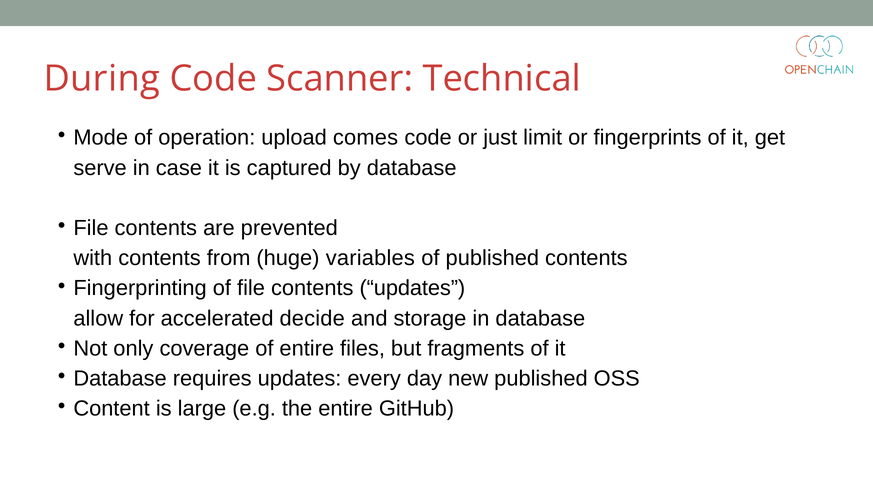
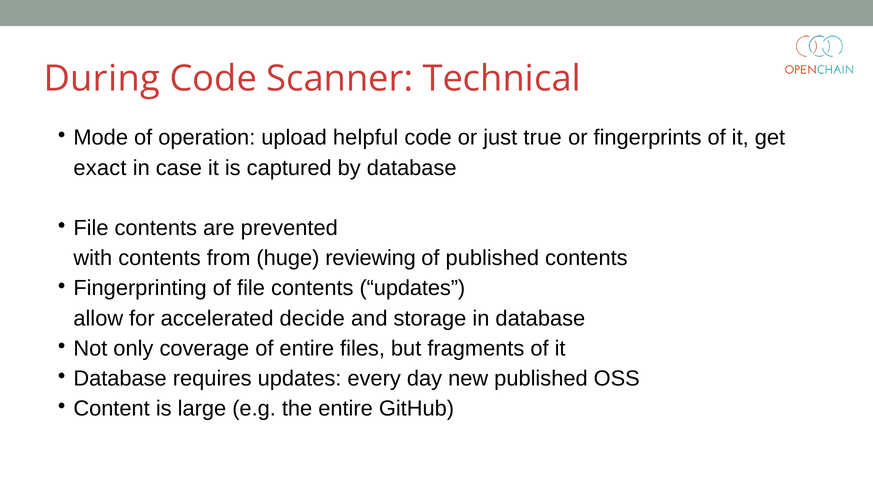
comes: comes -> helpful (366, 138)
limit: limit -> true (543, 138)
serve: serve -> exact (100, 168)
variables: variables -> reviewing (371, 258)
